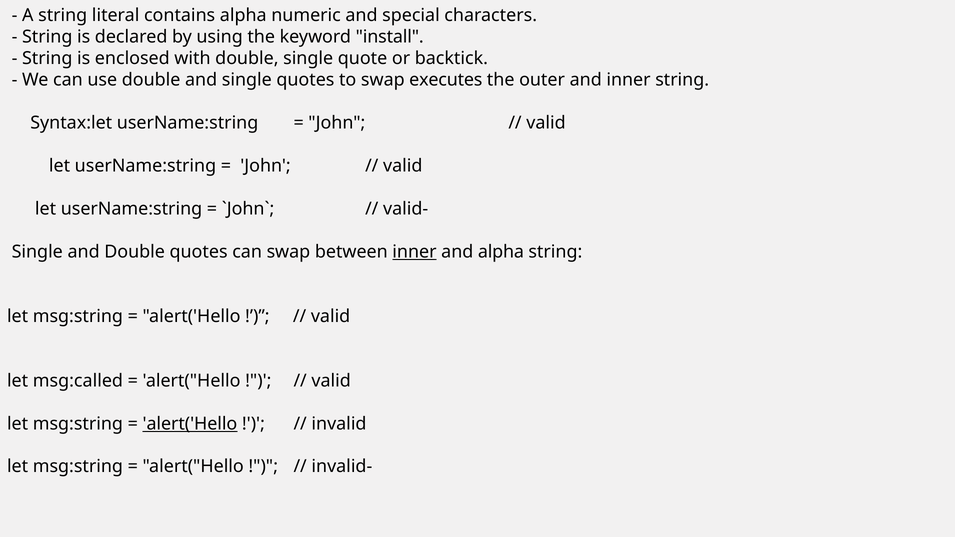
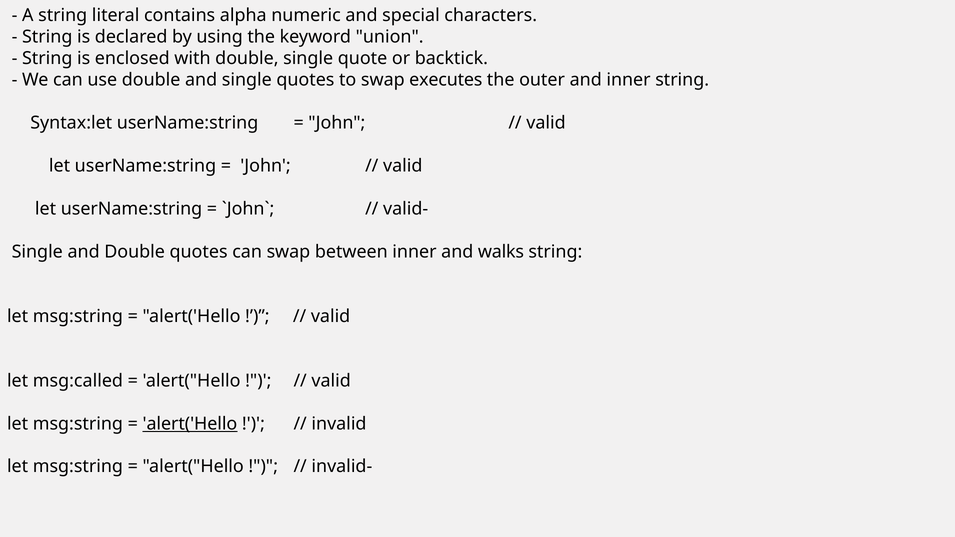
install: install -> union (390, 37)
inner underline: present -> none (414, 252)
and alpha: alpha -> walks (501, 252)
